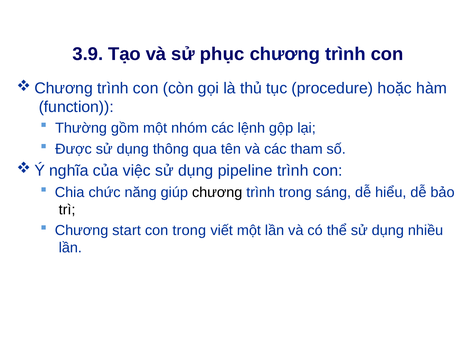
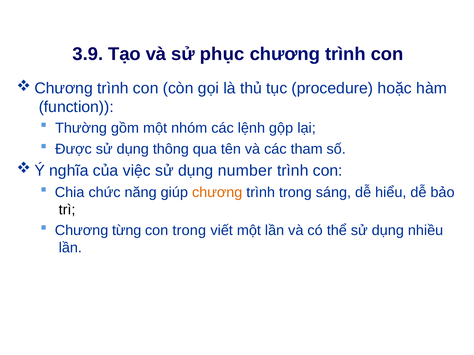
pipeline: pipeline -> number (245, 171)
chương colour: black -> orange (217, 193)
start: start -> từng (127, 231)
